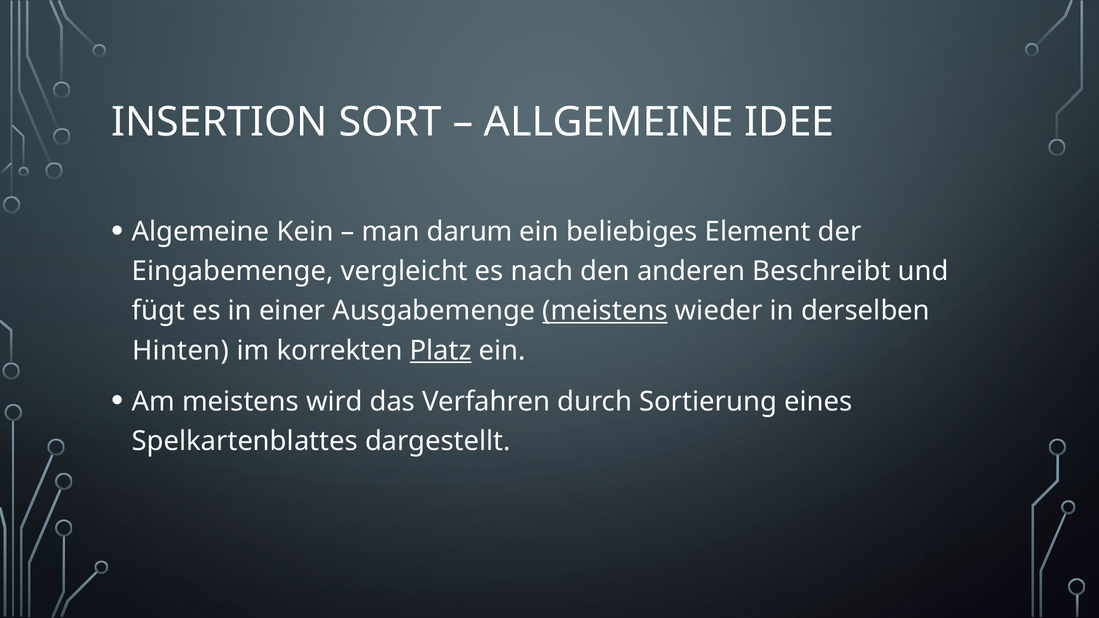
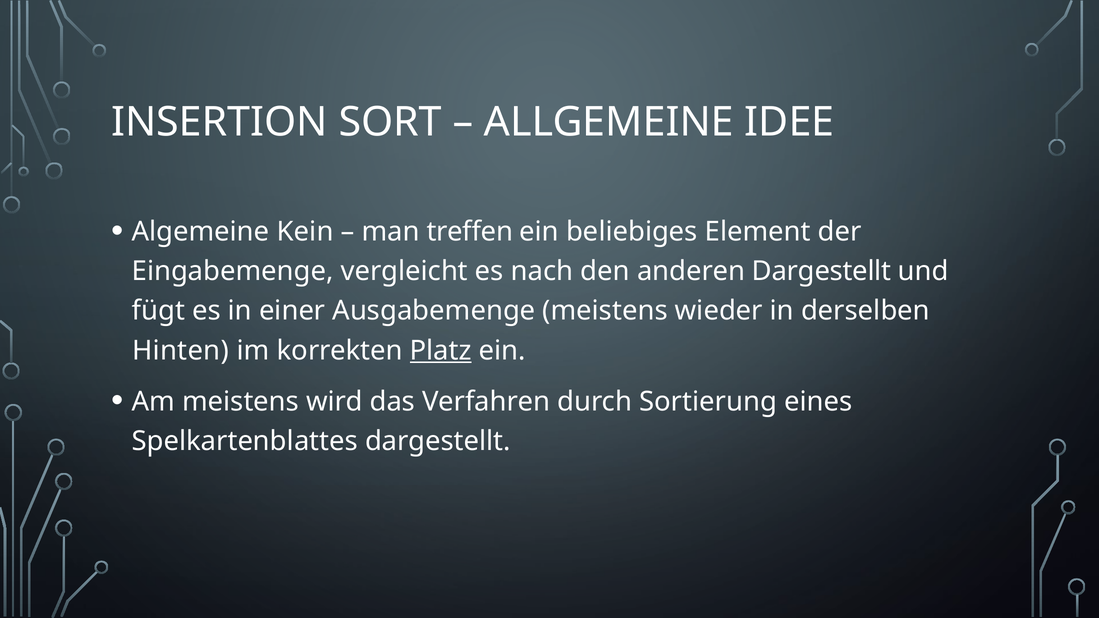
darum: darum -> treffen (470, 232)
anderen Beschreibt: Beschreibt -> Dargestellt (822, 271)
meistens underline: present -> none (605, 311)
